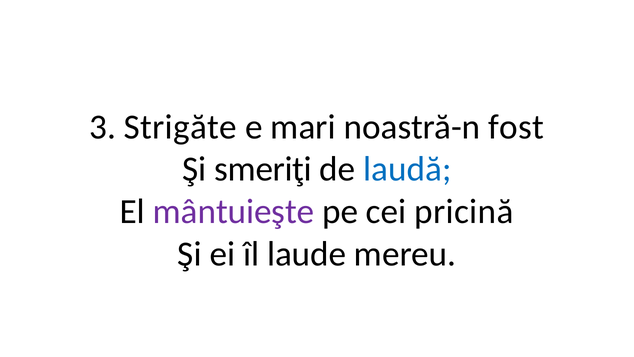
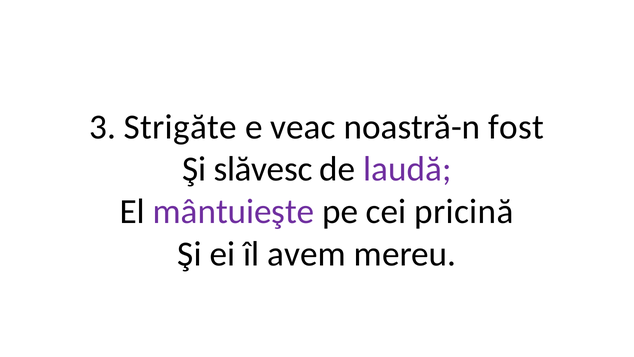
mari: mari -> veac (303, 127)
smeriţi: smeriţi -> slăvesc (263, 169)
laudă colour: blue -> purple (407, 169)
laude: laude -> avem (307, 254)
